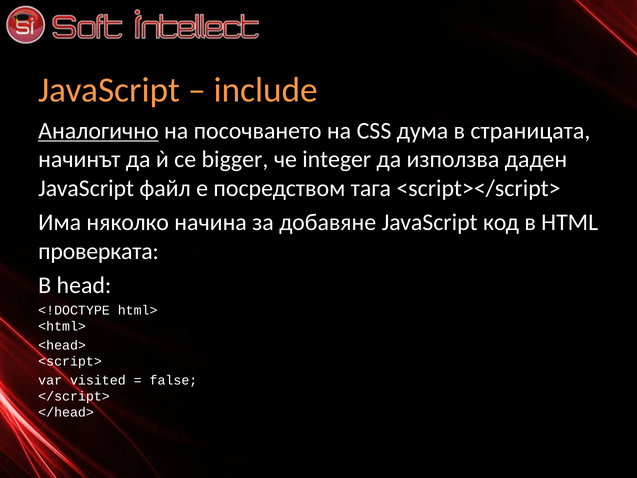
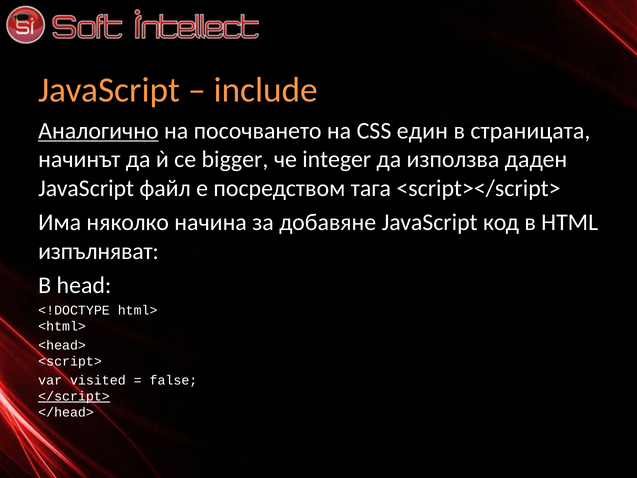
дума: дума -> един (422, 131)
проверката: проверката -> изпълняват (99, 251)
</script> underline: none -> present (74, 396)
